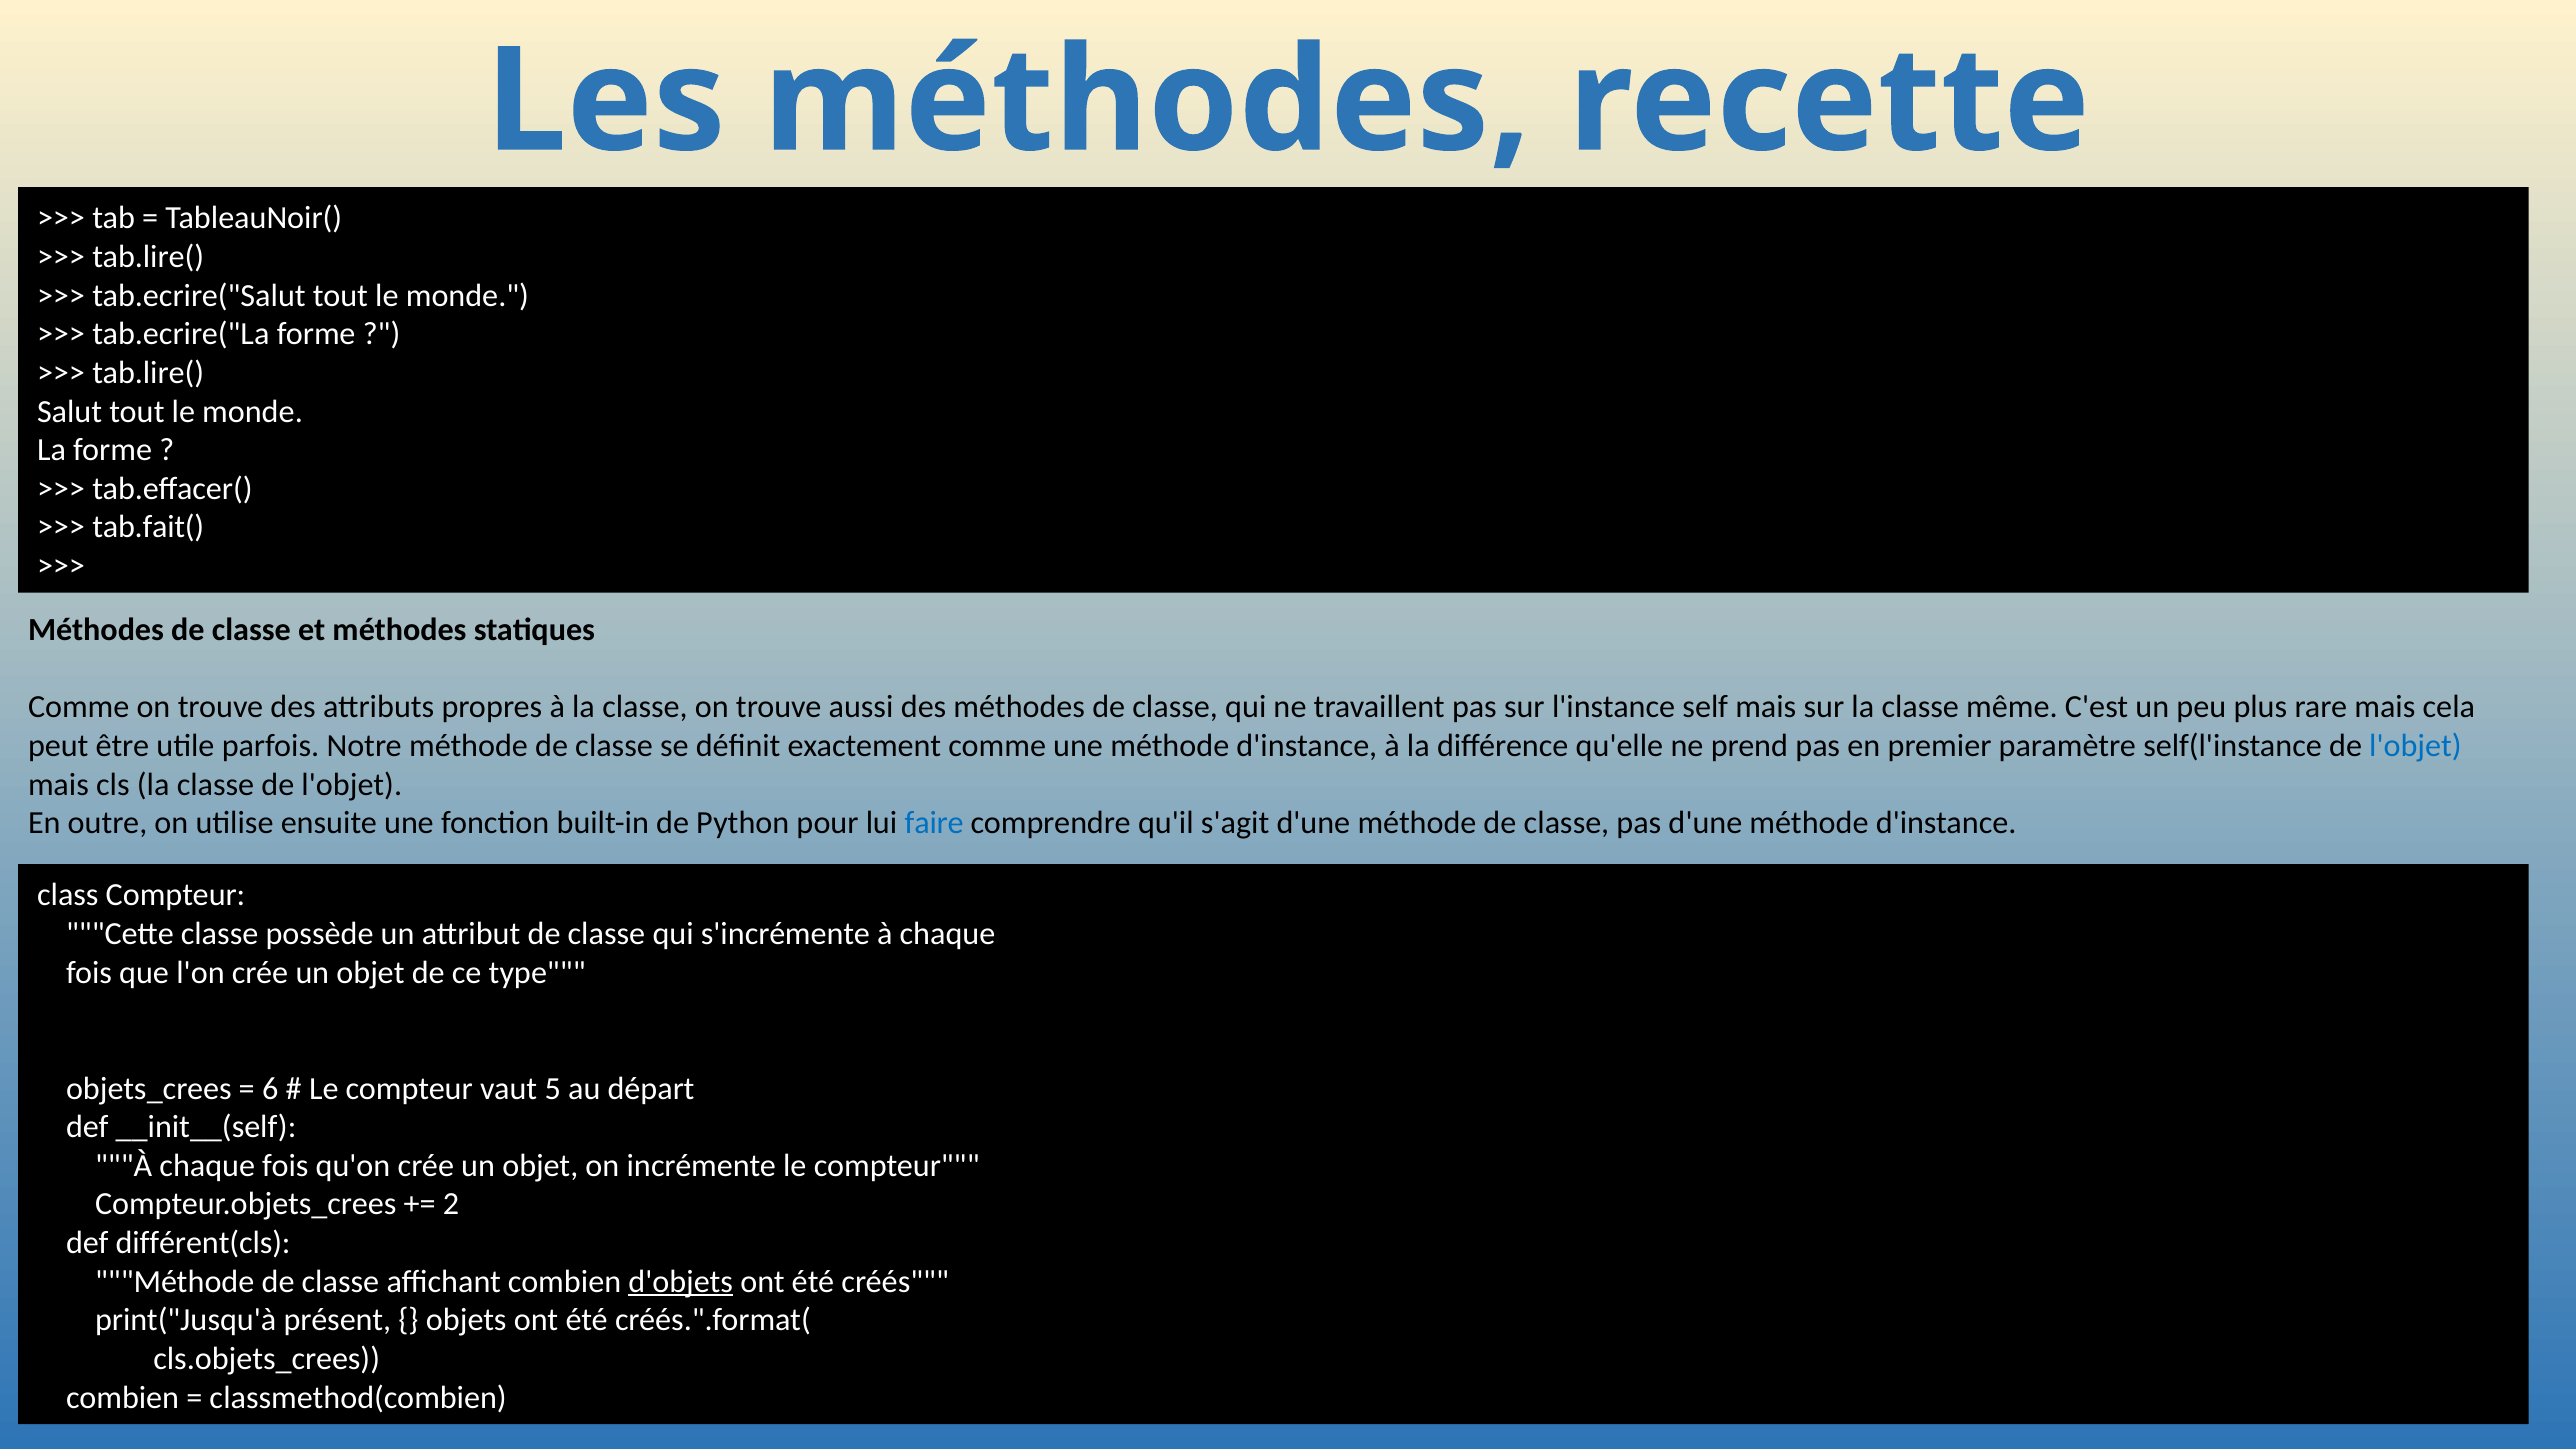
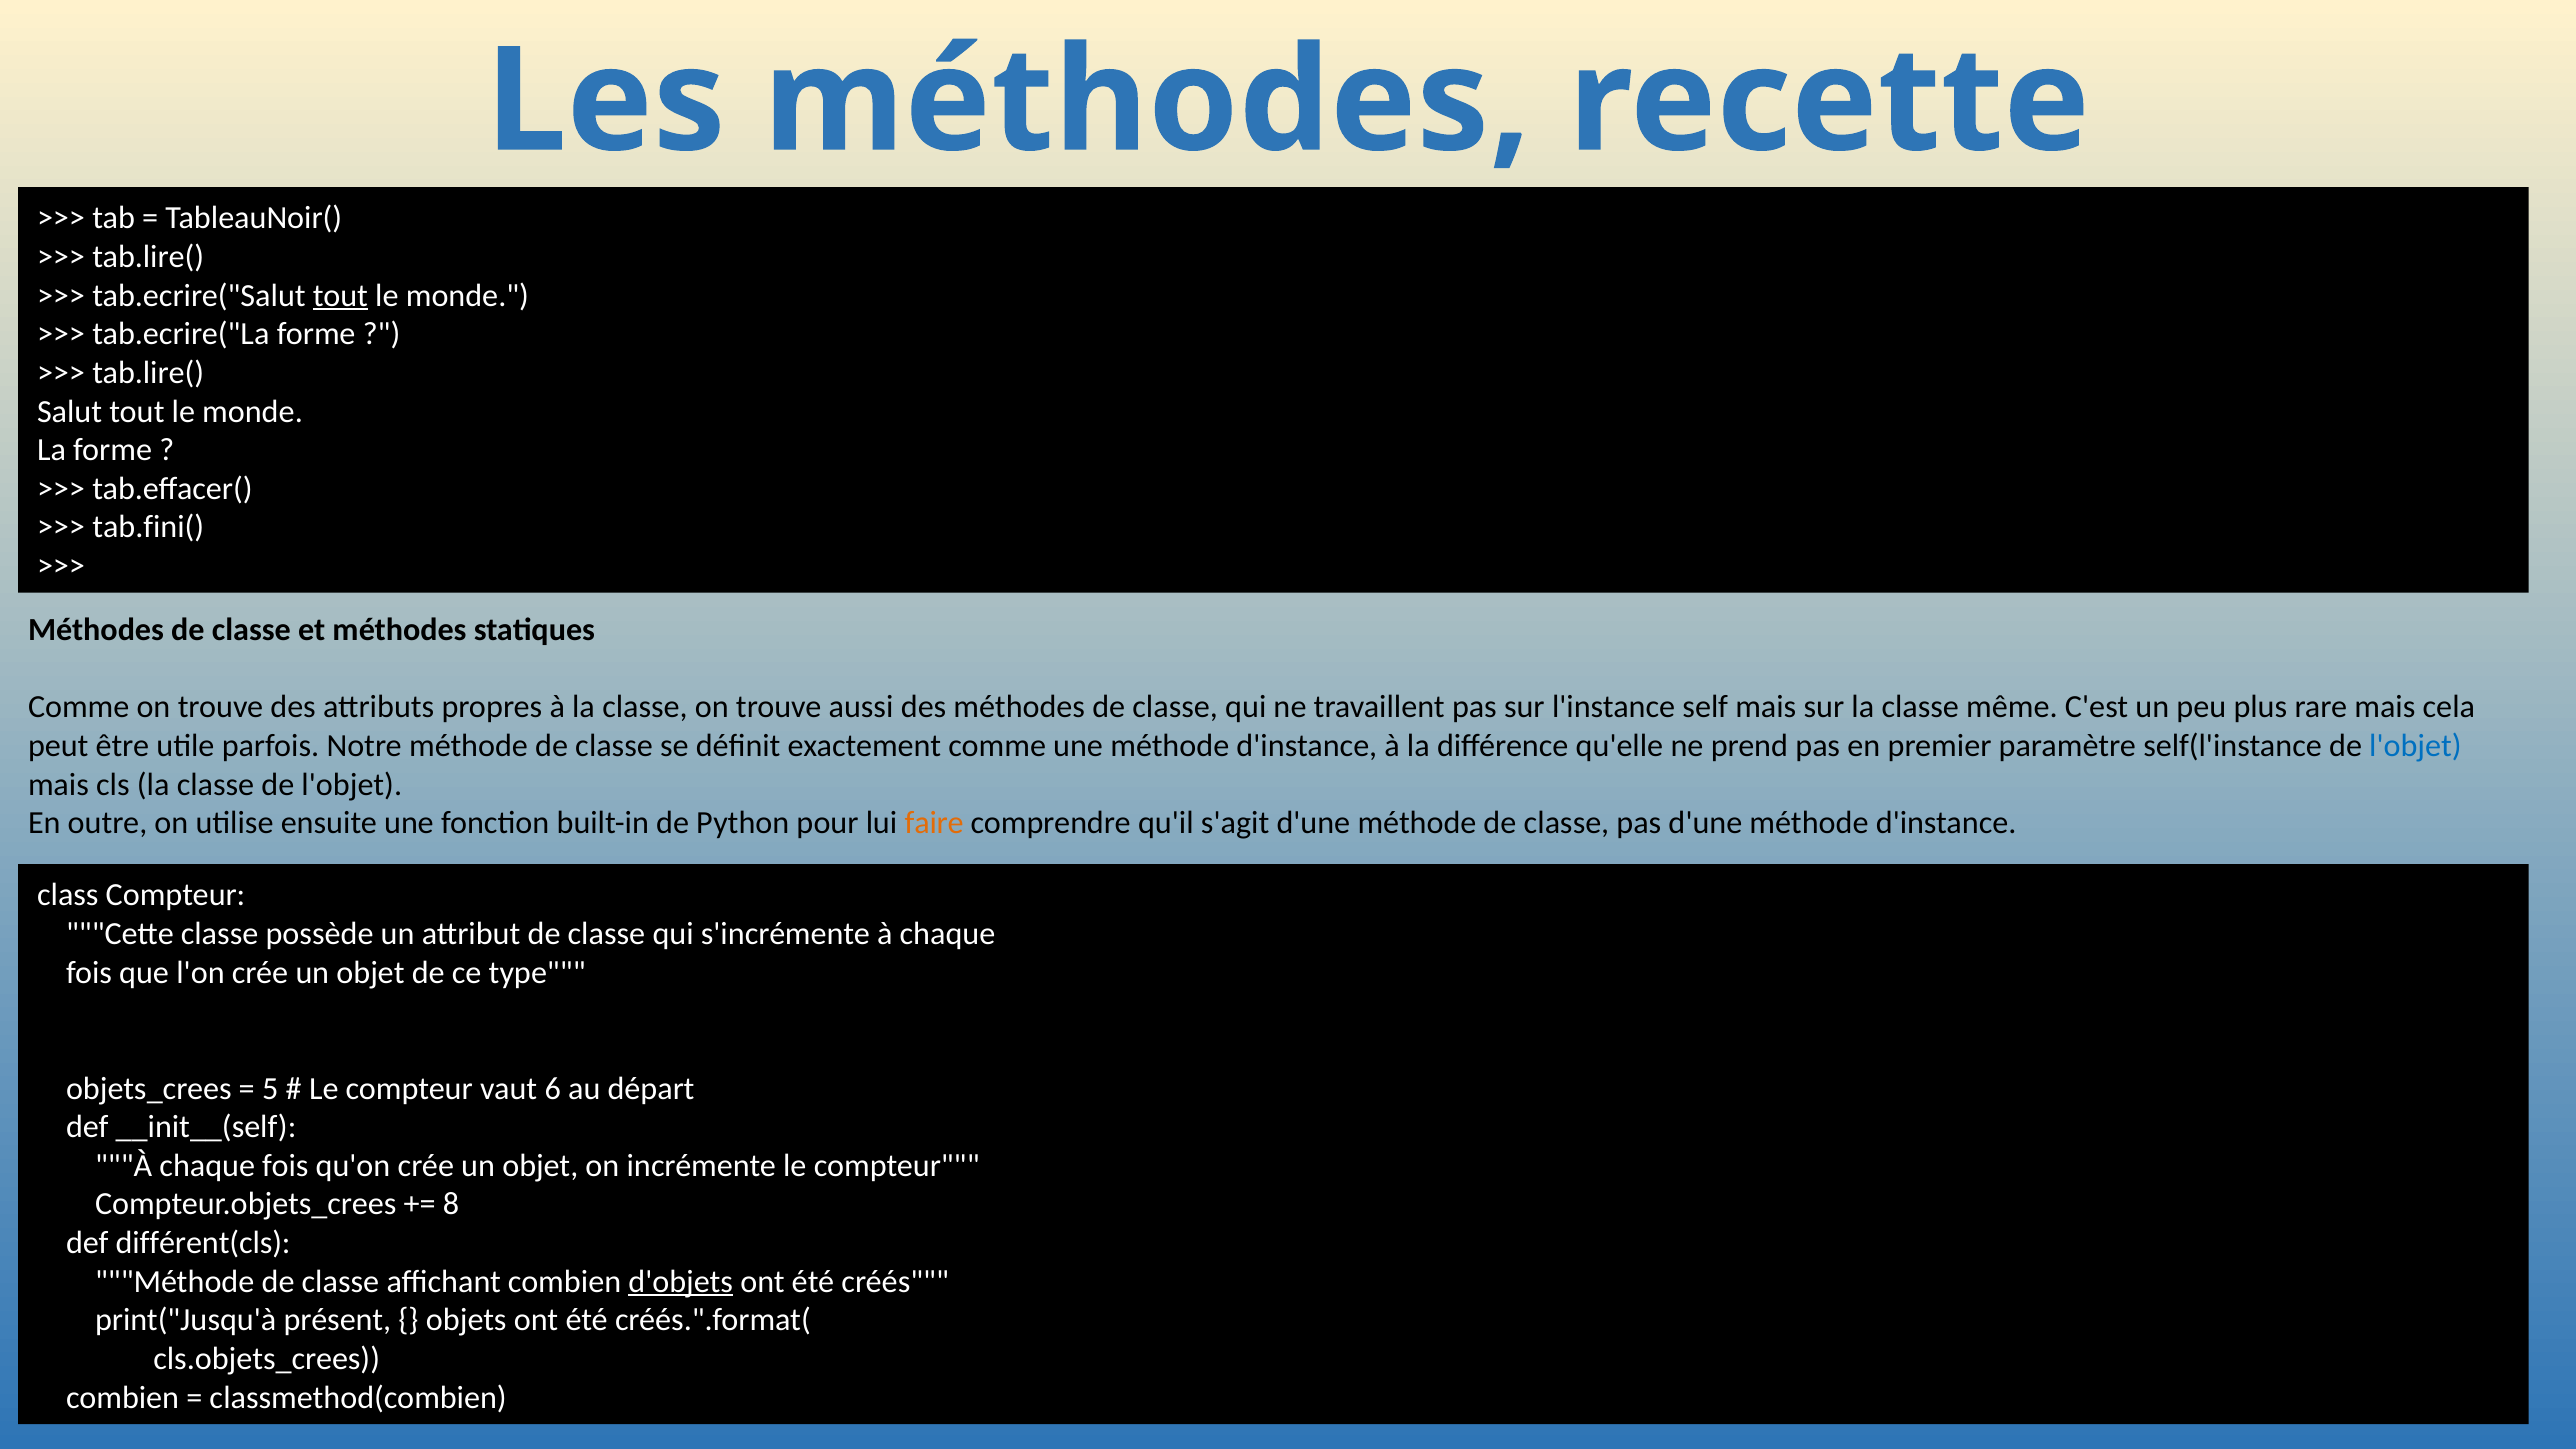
tout underline: none -> present (340, 296)
tab.fait(: tab.fait( -> tab.fini( (148, 527)
faire colour: blue -> orange (934, 823)
6: 6 -> 5 (270, 1088)
5: 5 -> 6 (553, 1088)
2: 2 -> 8 (451, 1204)
